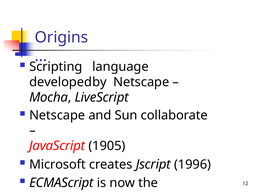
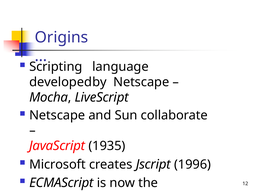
1905: 1905 -> 1935 (107, 146)
